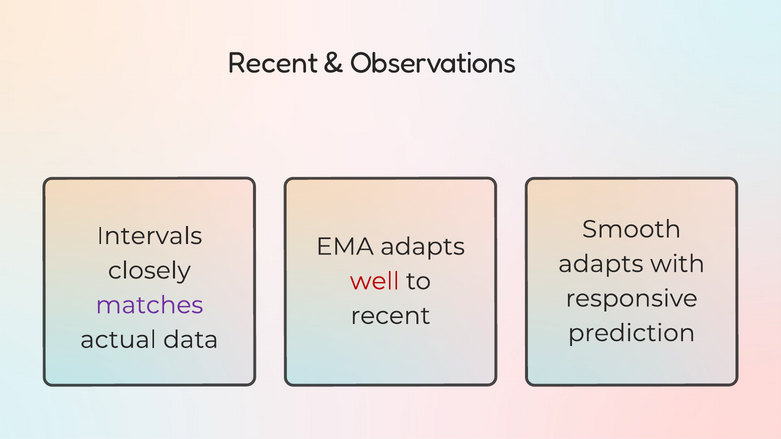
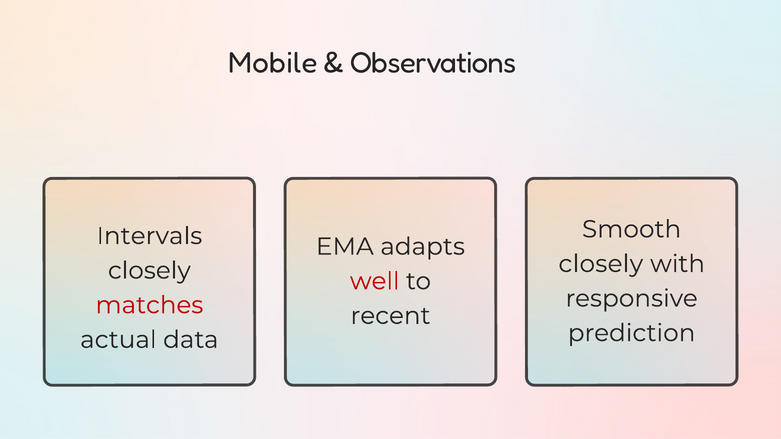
Recent: Recent -> Mobile (273, 63)
adapts: adapts -> closely (601, 264)
matches colour: purple -> red (149, 305)
